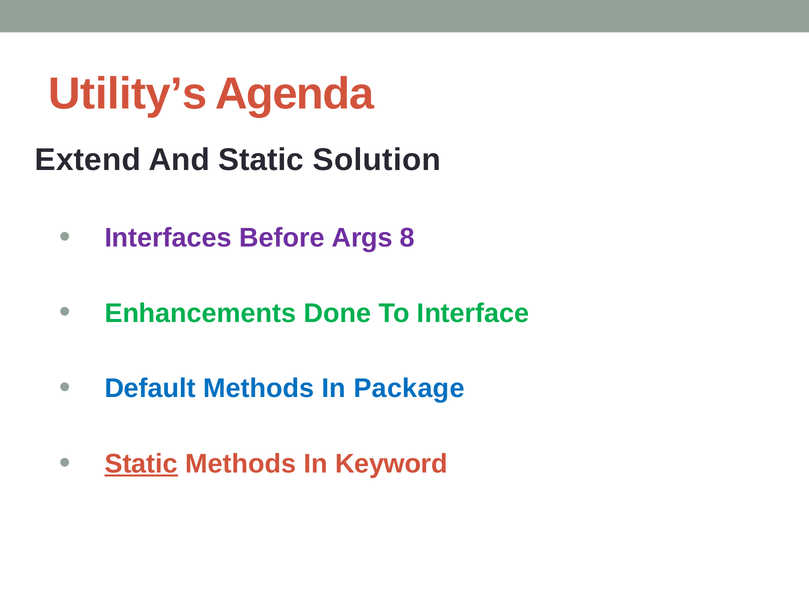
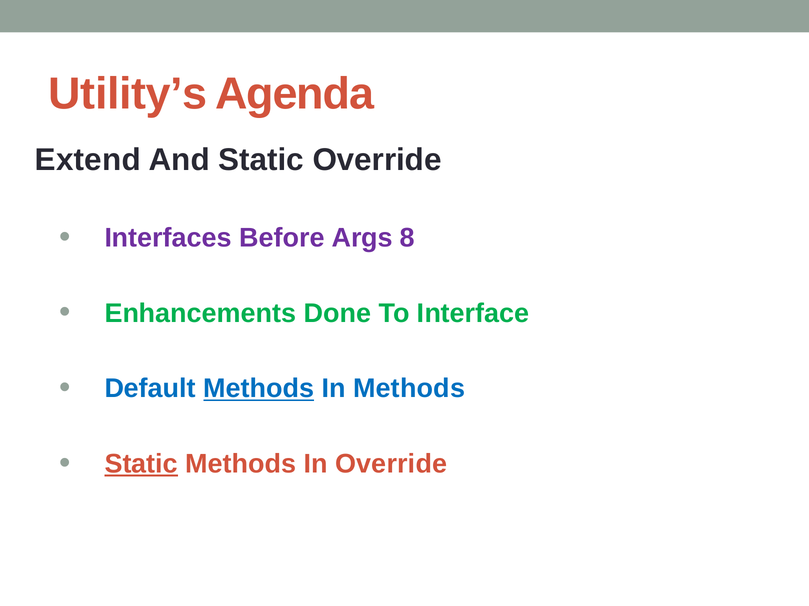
Static Solution: Solution -> Override (377, 160)
Methods underline: none -> present (259, 389)
In Package: Package -> Methods (409, 389)
In Keyword: Keyword -> Override (391, 464)
